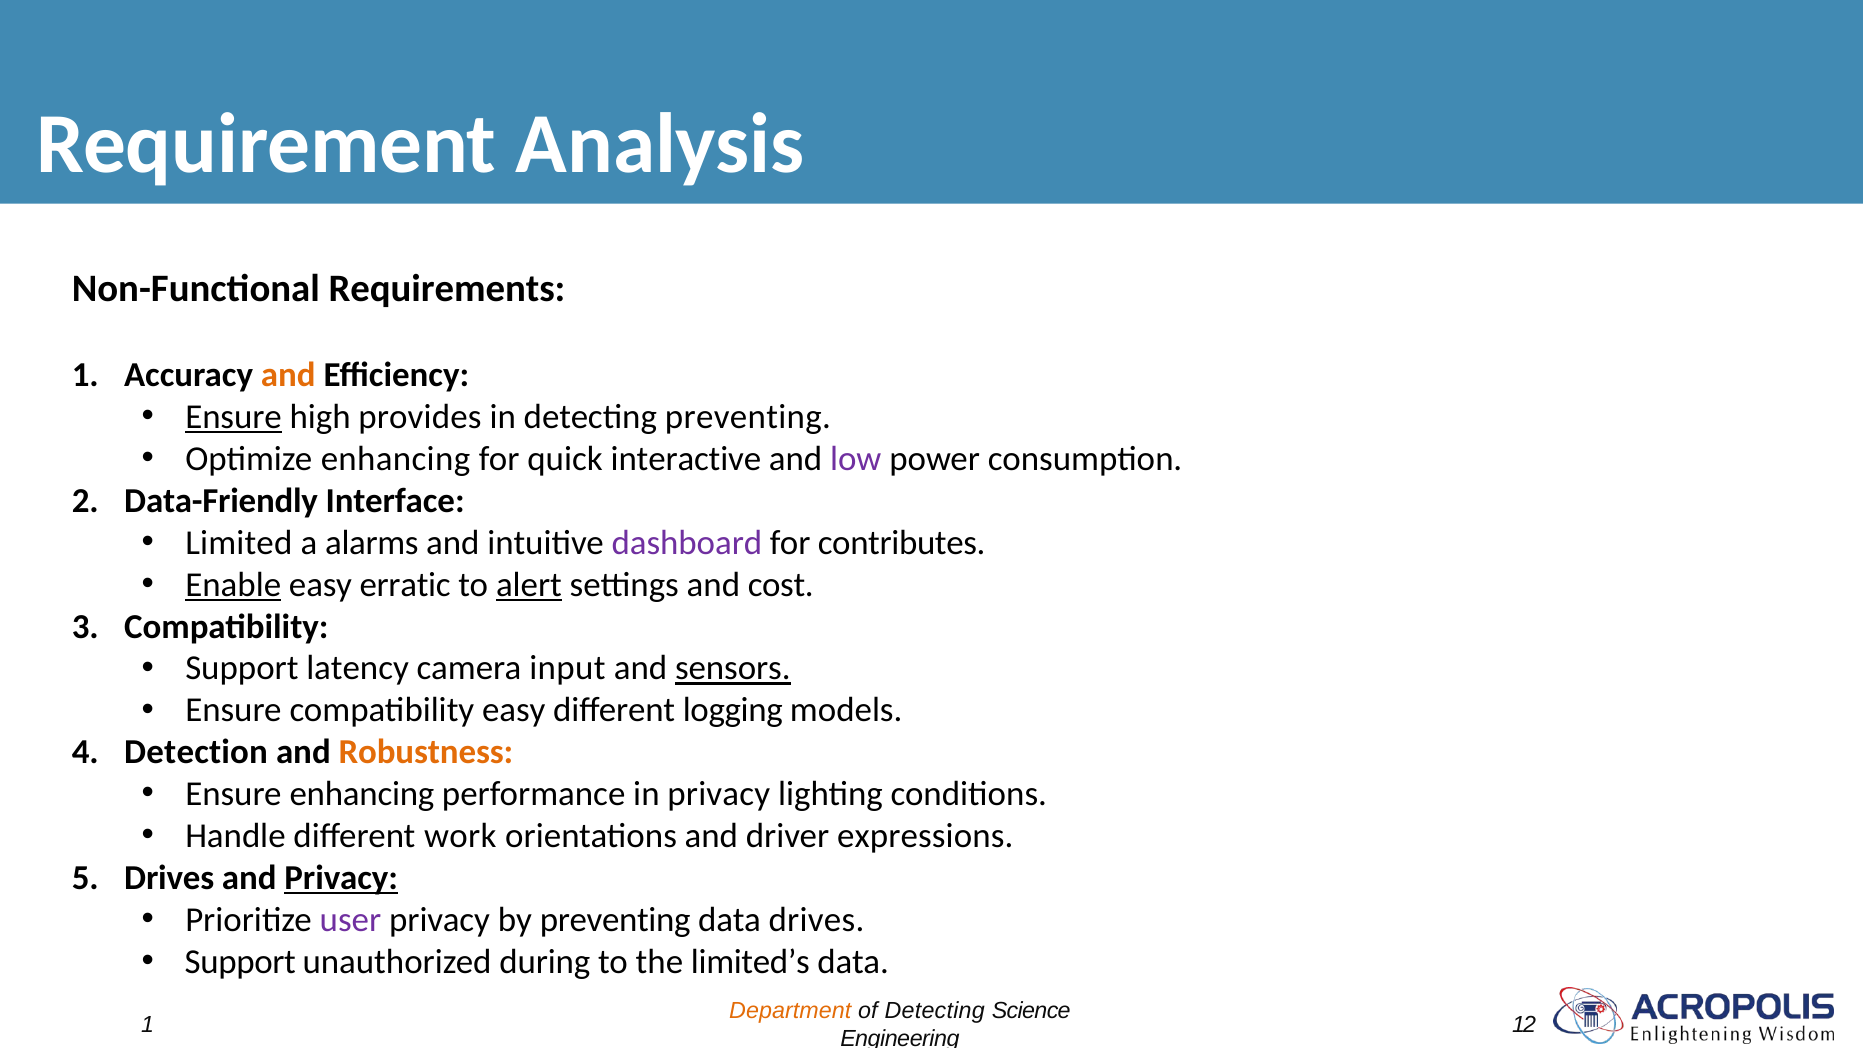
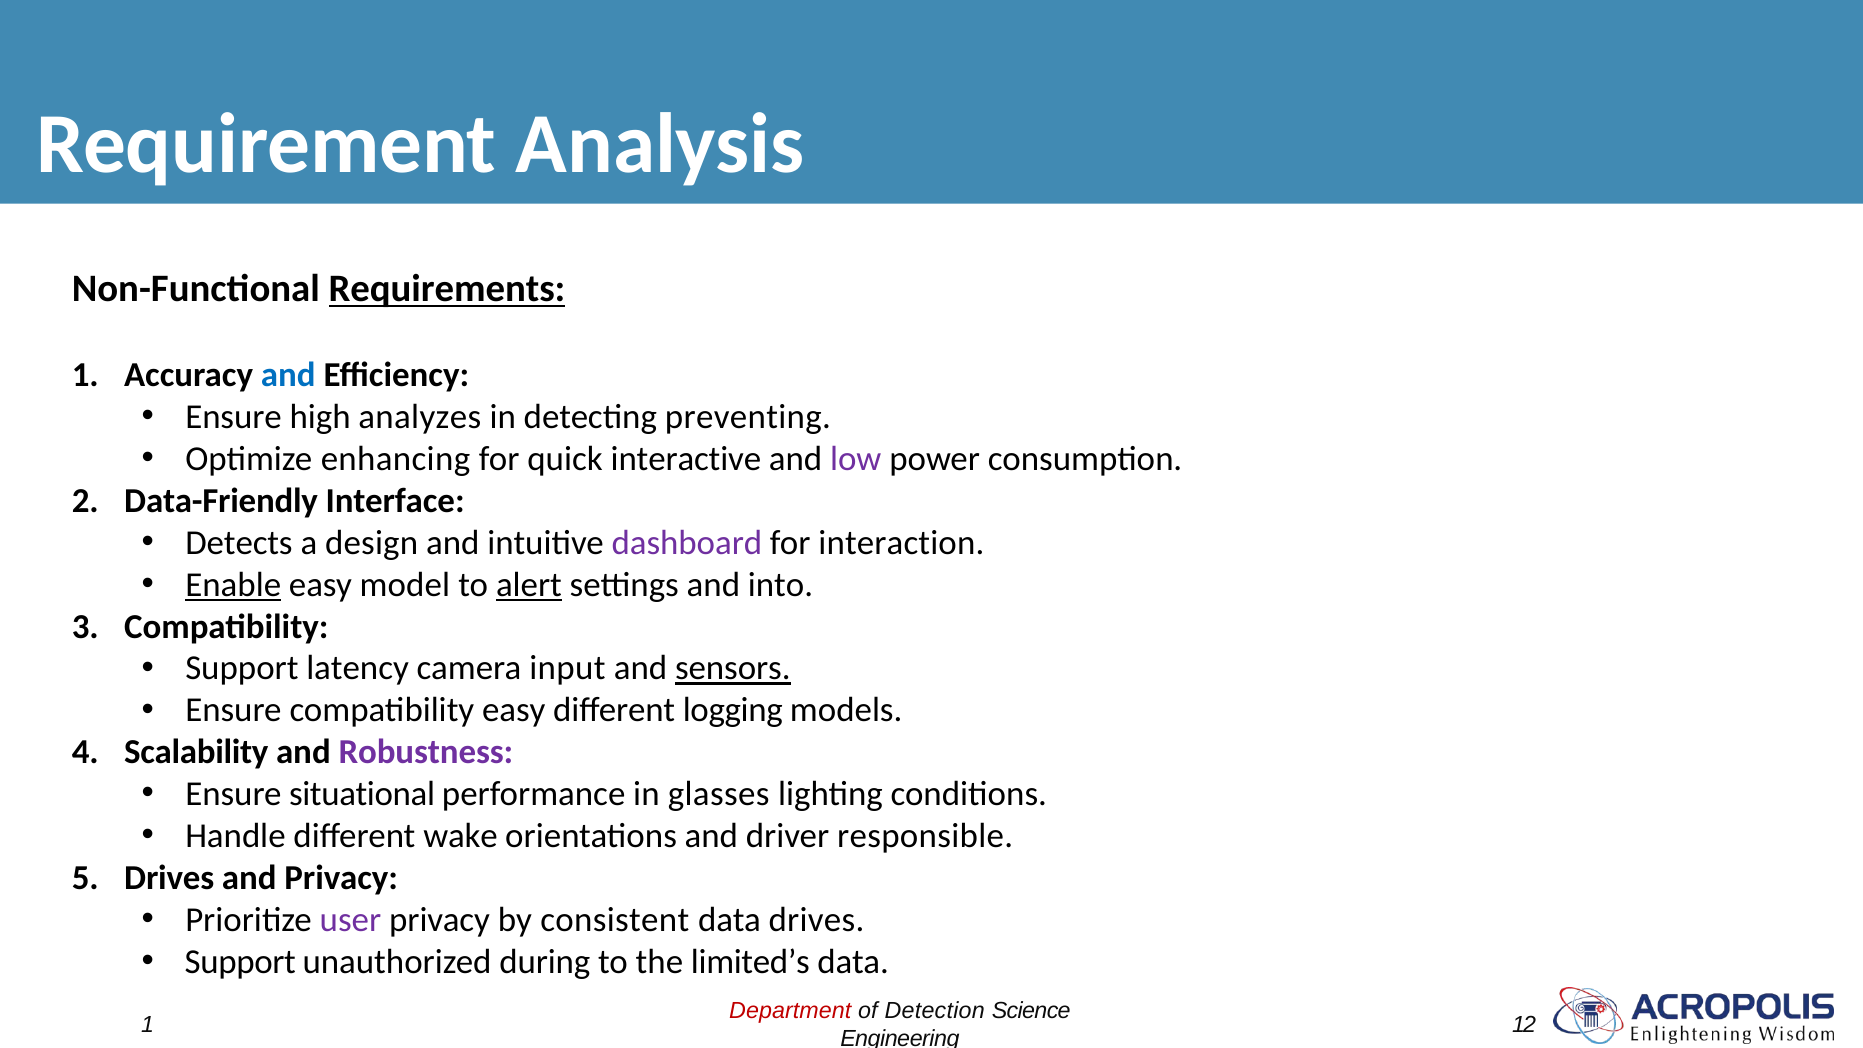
Requirements underline: none -> present (447, 289)
and colour: orange -> blue (288, 375)
Ensure underline: present -> none (233, 417)
provides: provides -> analyzes (420, 417)
Limited: Limited -> Detects (239, 543)
alarms: alarms -> design (372, 543)
contributes: contributes -> interaction (901, 543)
erratic: erratic -> model (405, 585)
cost: cost -> into (781, 585)
Detection: Detection -> Scalability (196, 752)
Robustness colour: orange -> purple (426, 752)
Ensure enhancing: enhancing -> situational (362, 794)
in privacy: privacy -> glasses (719, 794)
work: work -> wake (461, 836)
expressions: expressions -> responsible (925, 836)
Privacy underline: present -> none (341, 878)
by preventing: preventing -> consistent (615, 920)
Department colour: orange -> red (790, 1010)
of Detecting: Detecting -> Detection (935, 1010)
